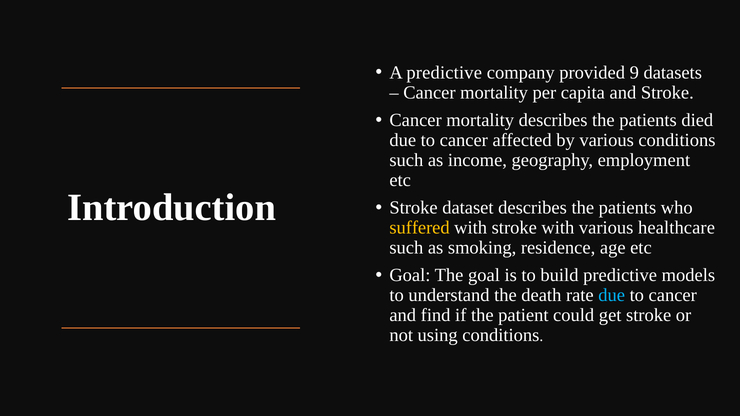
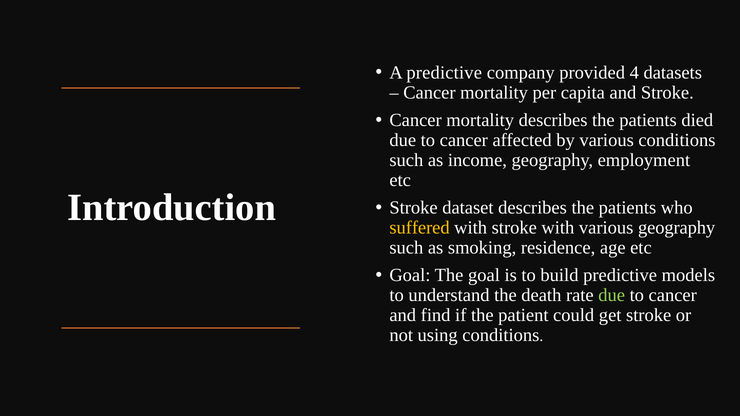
9: 9 -> 4 (634, 73)
various healthcare: healthcare -> geography (677, 228)
due colour: light blue -> light green (612, 295)
